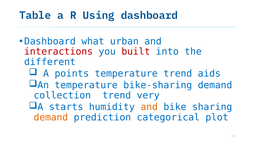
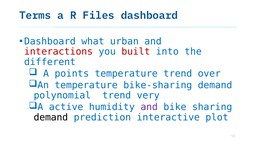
Table: Table -> Terms (35, 15)
Using: Using -> Files (99, 15)
aids: aids -> over (209, 73)
collection: collection -> polynomial (62, 95)
starts: starts -> active (66, 107)
and colour: orange -> purple (149, 107)
demand colour: orange -> black (51, 117)
categorical: categorical -> interactive (168, 117)
